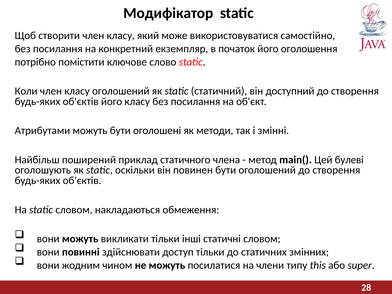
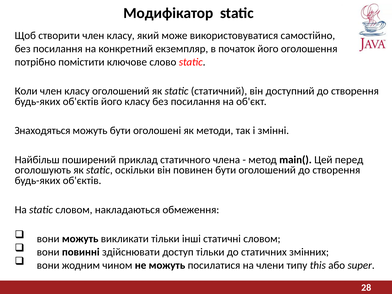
Атрибутами: Атрибутами -> Знаходяться (42, 131)
булеві: булеві -> перед (349, 160)
